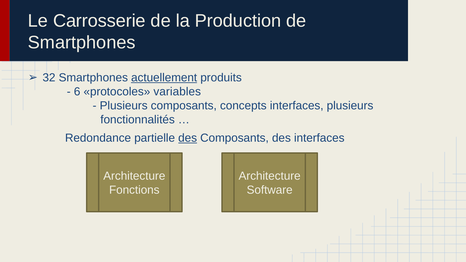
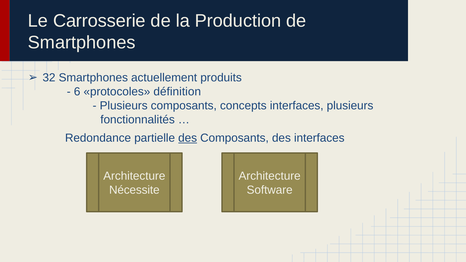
actuellement underline: present -> none (164, 78)
variables: variables -> définition (177, 92)
Fonctions: Fonctions -> Nécessite (134, 190)
